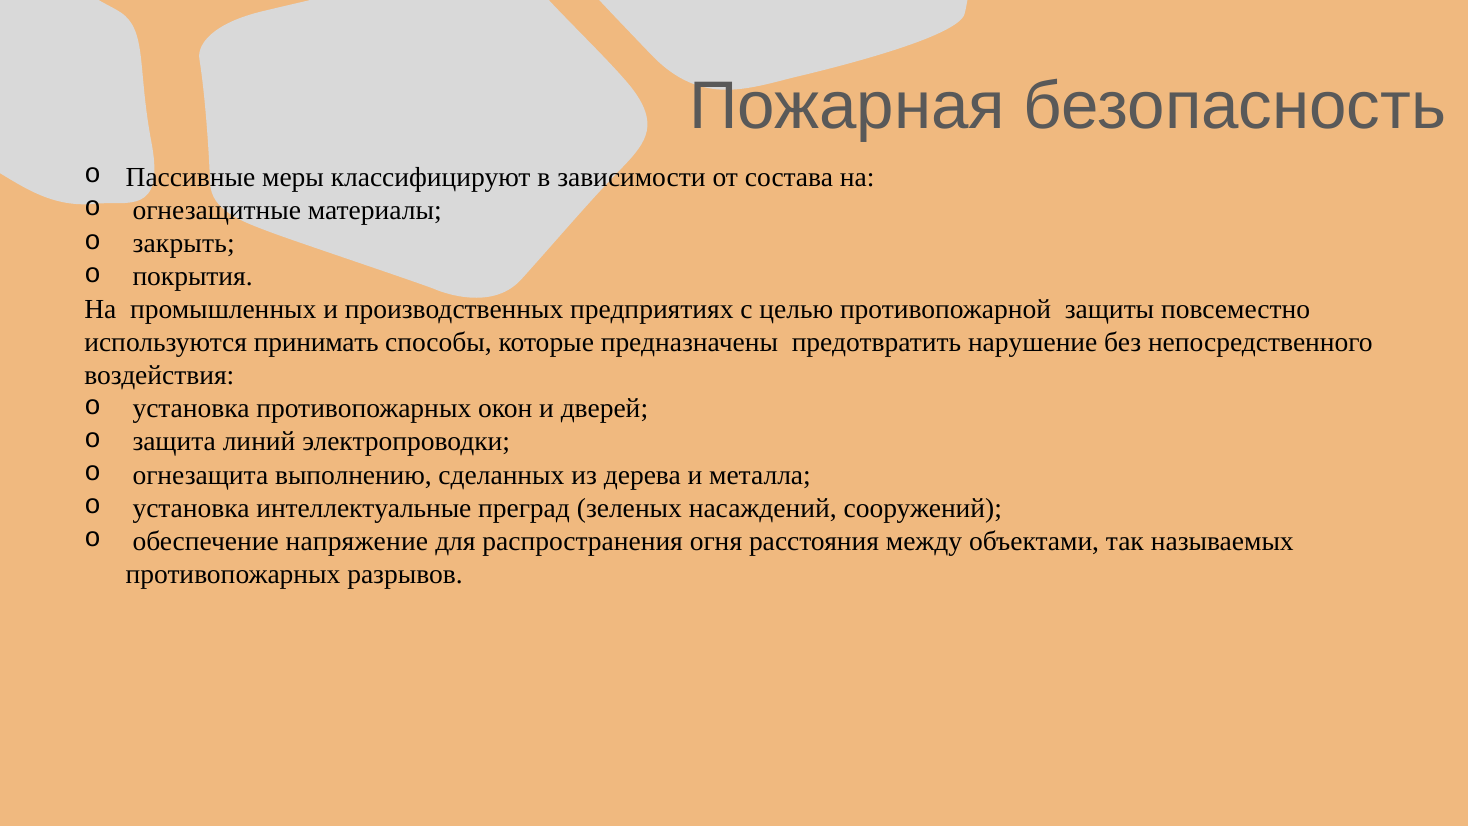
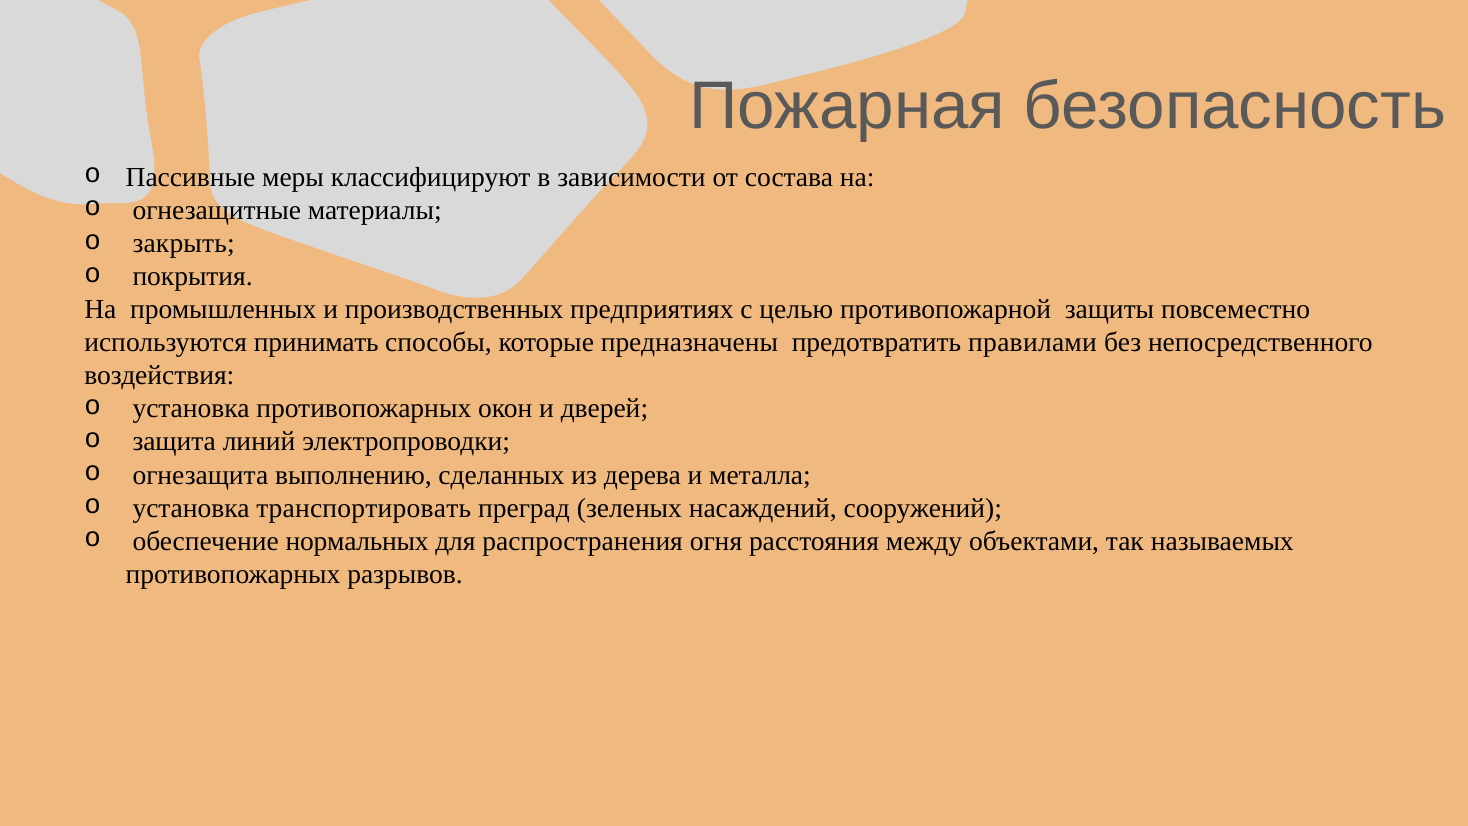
нарушение: нарушение -> правилами (1033, 343)
интеллектуальные: интеллектуальные -> транспортировать (364, 508)
напряжение: напряжение -> нормальных (357, 541)
